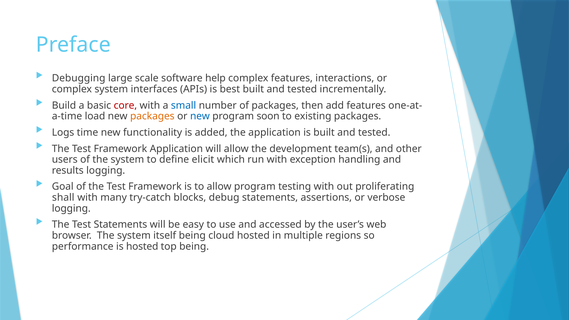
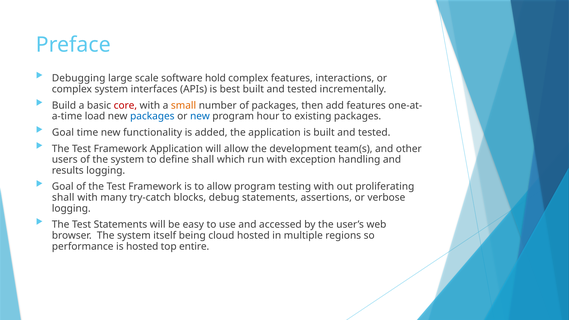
help: help -> hold (215, 78)
small colour: blue -> orange (184, 105)
packages colour: orange -> blue (152, 116)
soon: soon -> hour (268, 116)
Logs: Logs -> Goal (63, 132)
define elicit: elicit -> shall (203, 160)
top being: being -> entire (194, 246)
